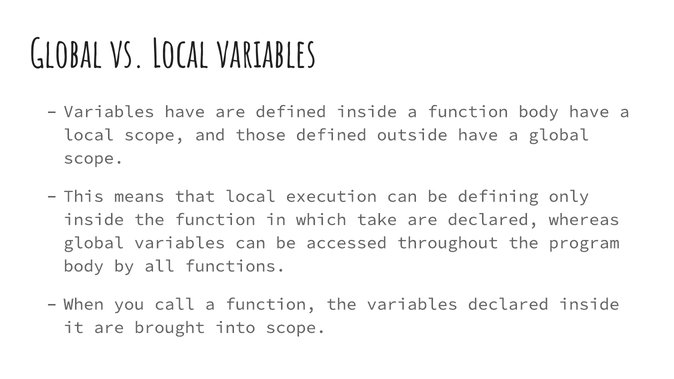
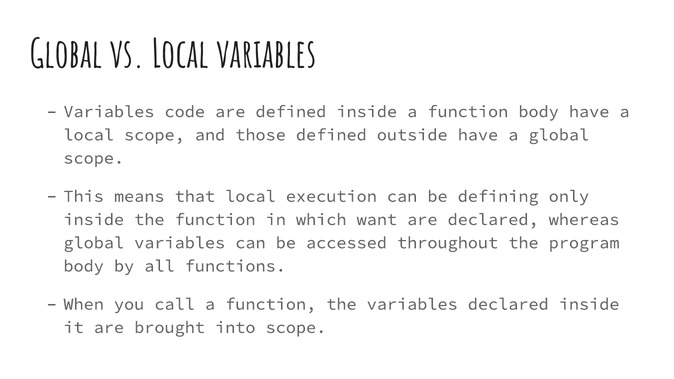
Variables have: have -> code (185, 112)
take: take -> want (377, 220)
